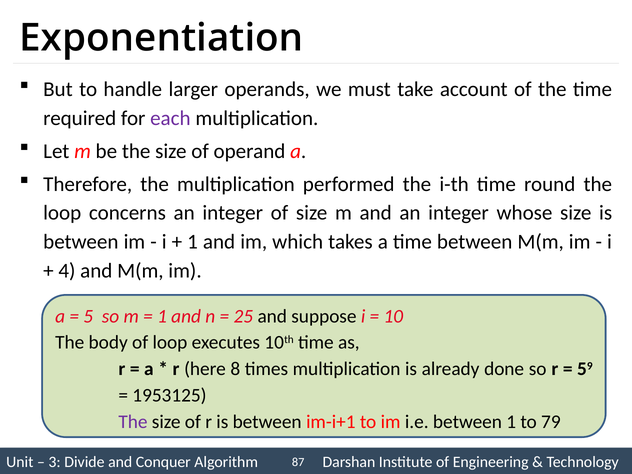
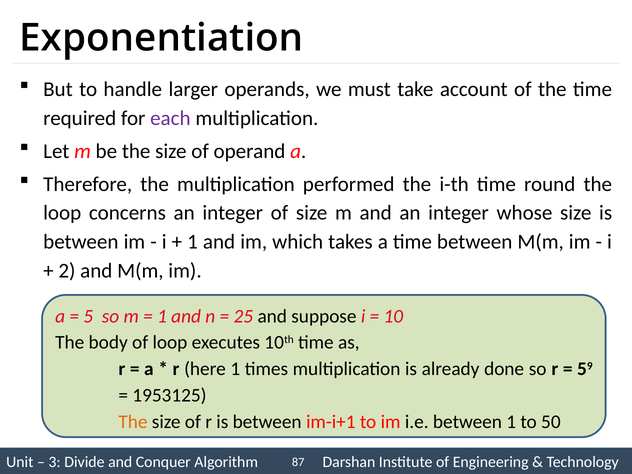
4: 4 -> 2 (67, 271)
here 8: 8 -> 1 (235, 369)
The colour: purple -> orange (133, 422)
79: 79 -> 50 (551, 422)
